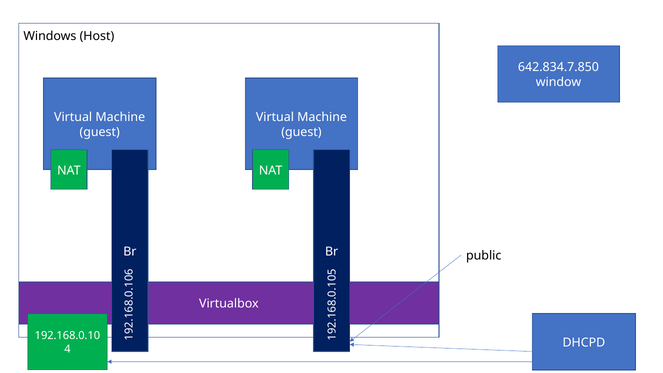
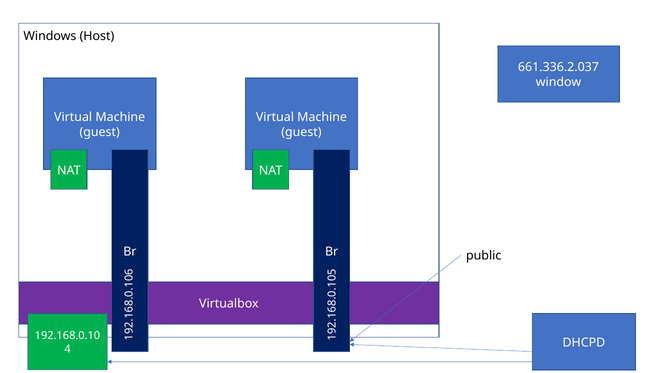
642.834.7.850: 642.834.7.850 -> 661.336.2.037 (558, 67)
